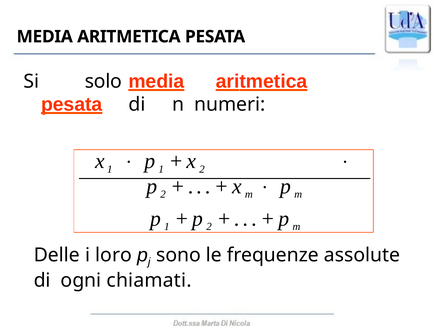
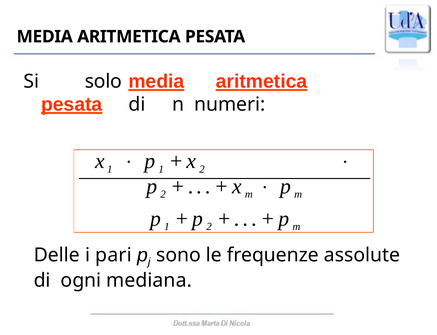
loro: loro -> pari (113, 255)
chiamati: chiamati -> mediana (149, 280)
